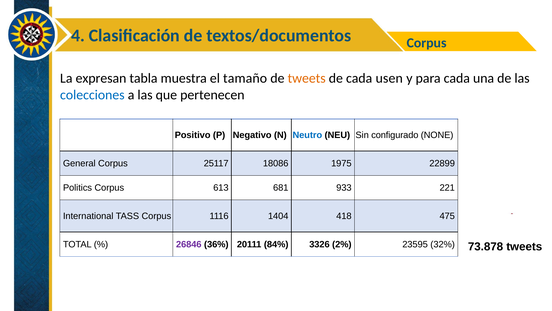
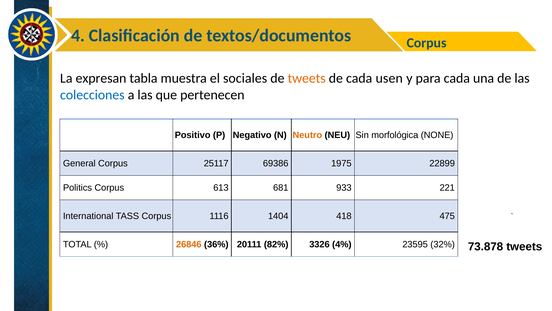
tamaño: tamaño -> sociales (245, 78)
Neutro colour: blue -> orange (307, 135)
configurado: configurado -> morfológica (395, 135)
18086: 18086 -> 69386 (276, 163)
26846 colour: purple -> orange (189, 244)
84%: 84% -> 82% (276, 244)
2%: 2% -> 4% (342, 244)
